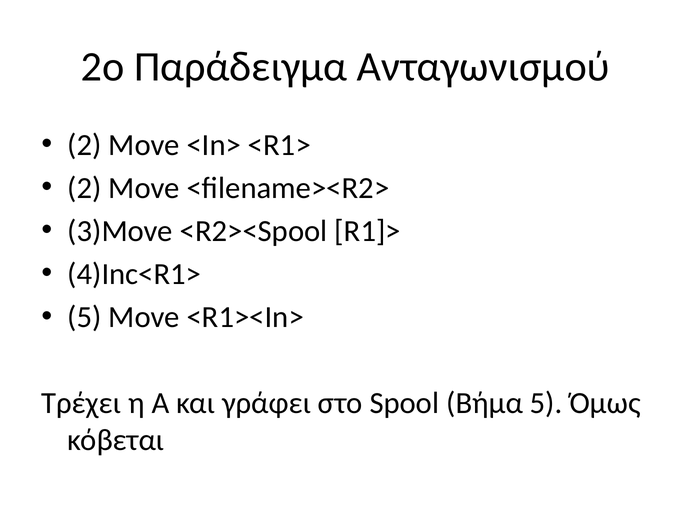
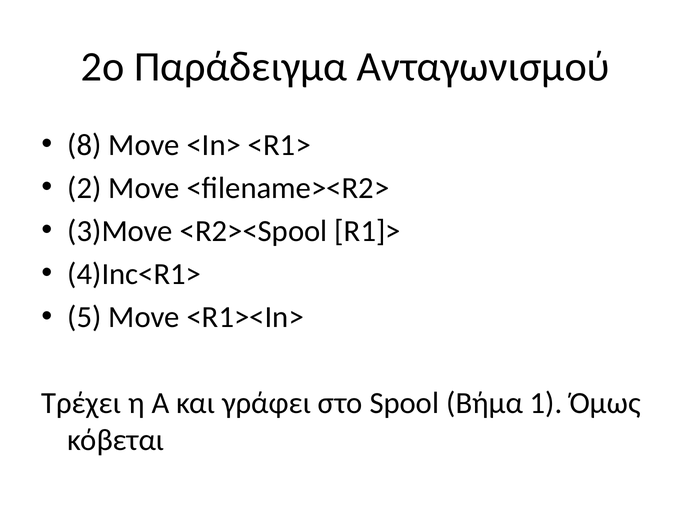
2: 2 -> 8 (84, 145)
Βήμα 5: 5 -> 1 (546, 403)
